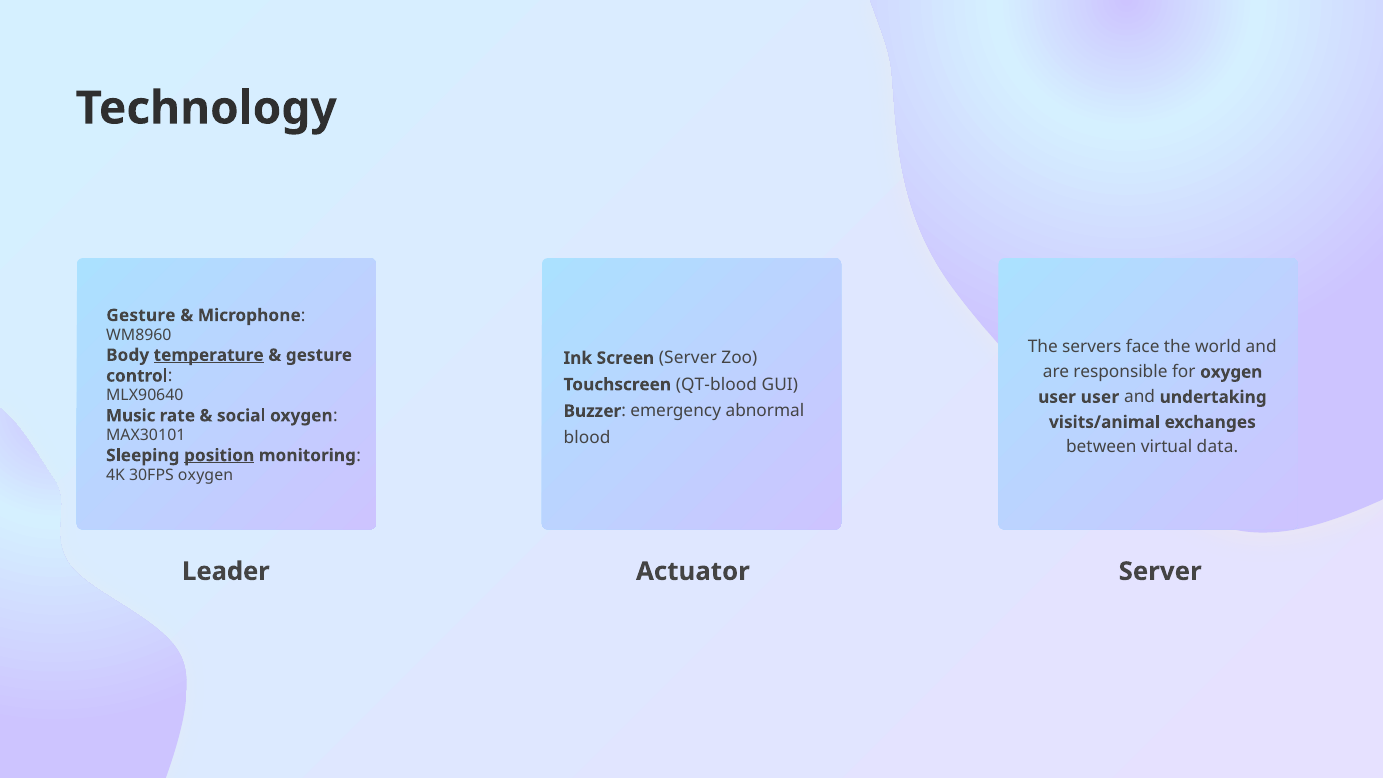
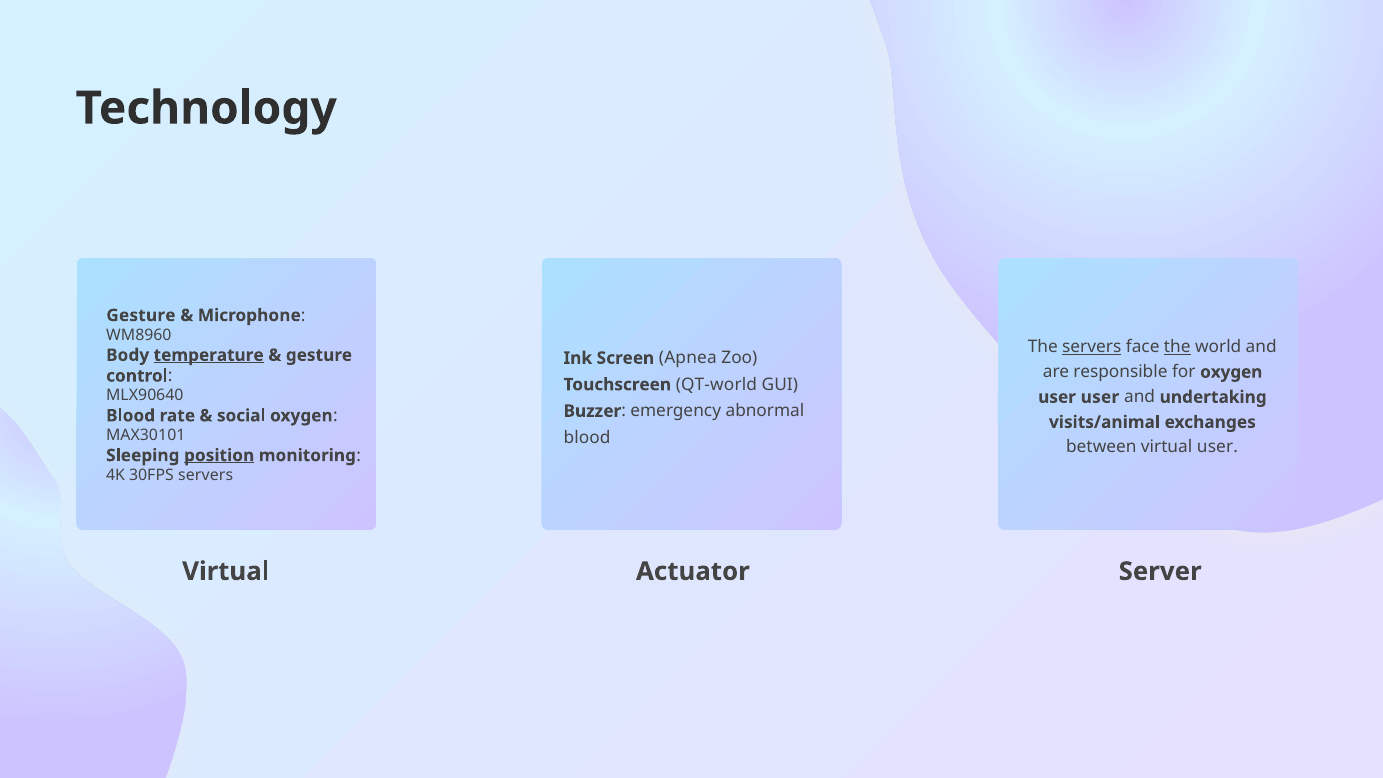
servers underline: none -> present (1092, 347)
the underline: none -> present (1177, 347)
Screen Server: Server -> Apnea (688, 358)
QT-blood: QT-blood -> QT-world (716, 385)
Music: Music -> Blood (131, 416)
virtual data: data -> user (1218, 447)
30FPS oxygen: oxygen -> servers (206, 475)
Leader: Leader -> Virtual (226, 571)
